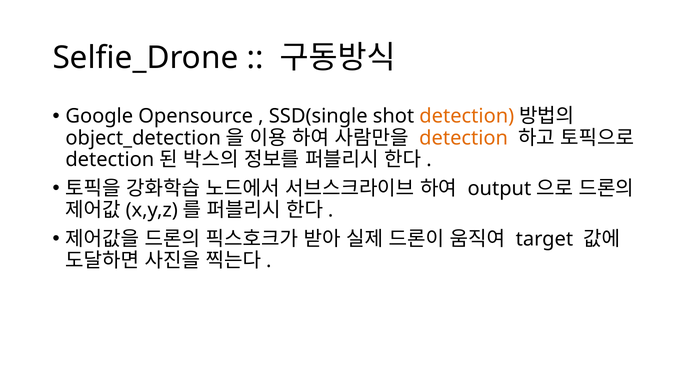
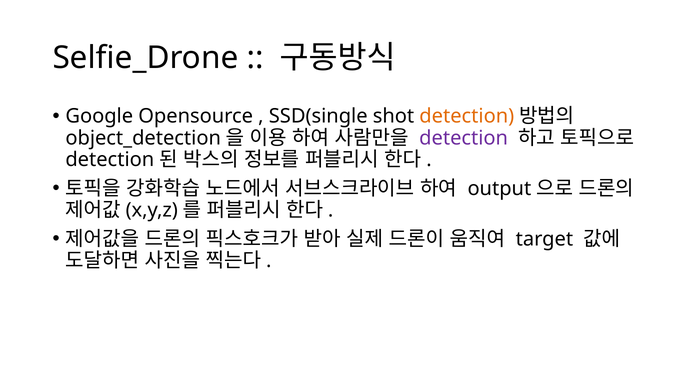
detection colour: orange -> purple (464, 138)
